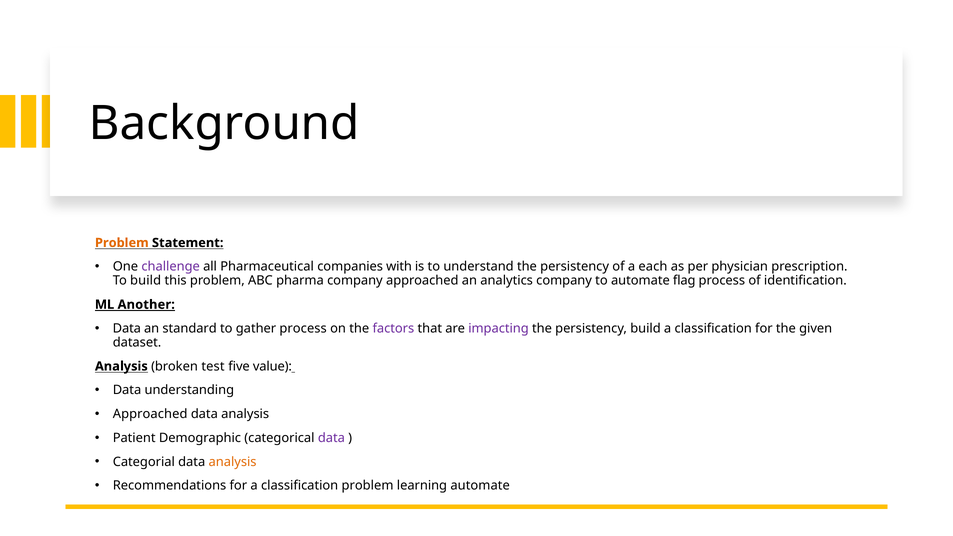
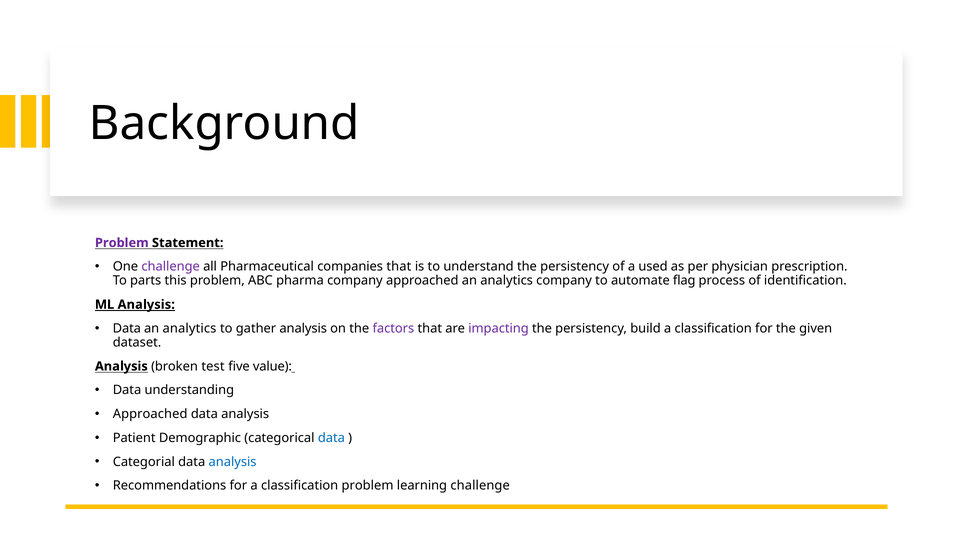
Problem colour: orange -> purple (122, 243)
companies with: with -> that (399, 267)
each: each -> used (653, 267)
To build: build -> parts (146, 281)
ML Another: Another -> Analysis (146, 305)
standard: standard -> analytics (190, 328)
gather process: process -> analysis (303, 328)
data colour: purple -> blue (331, 438)
analysis colour: orange -> blue (233, 462)
learning automate: automate -> challenge (480, 486)
